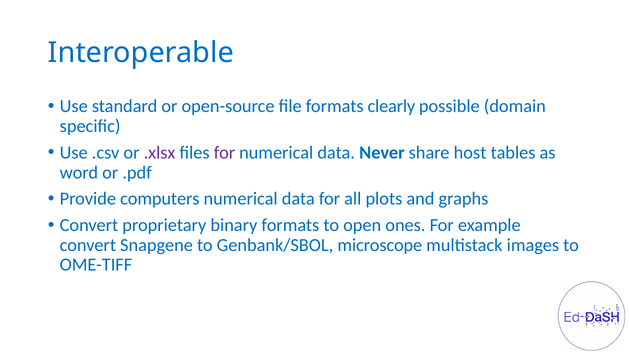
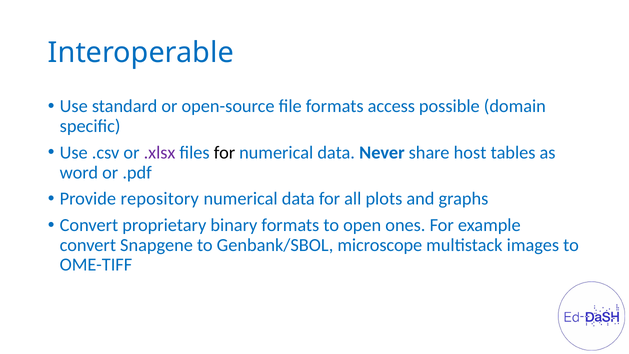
clearly: clearly -> access (391, 106)
for colour: purple -> black (224, 153)
computers: computers -> repository (160, 199)
